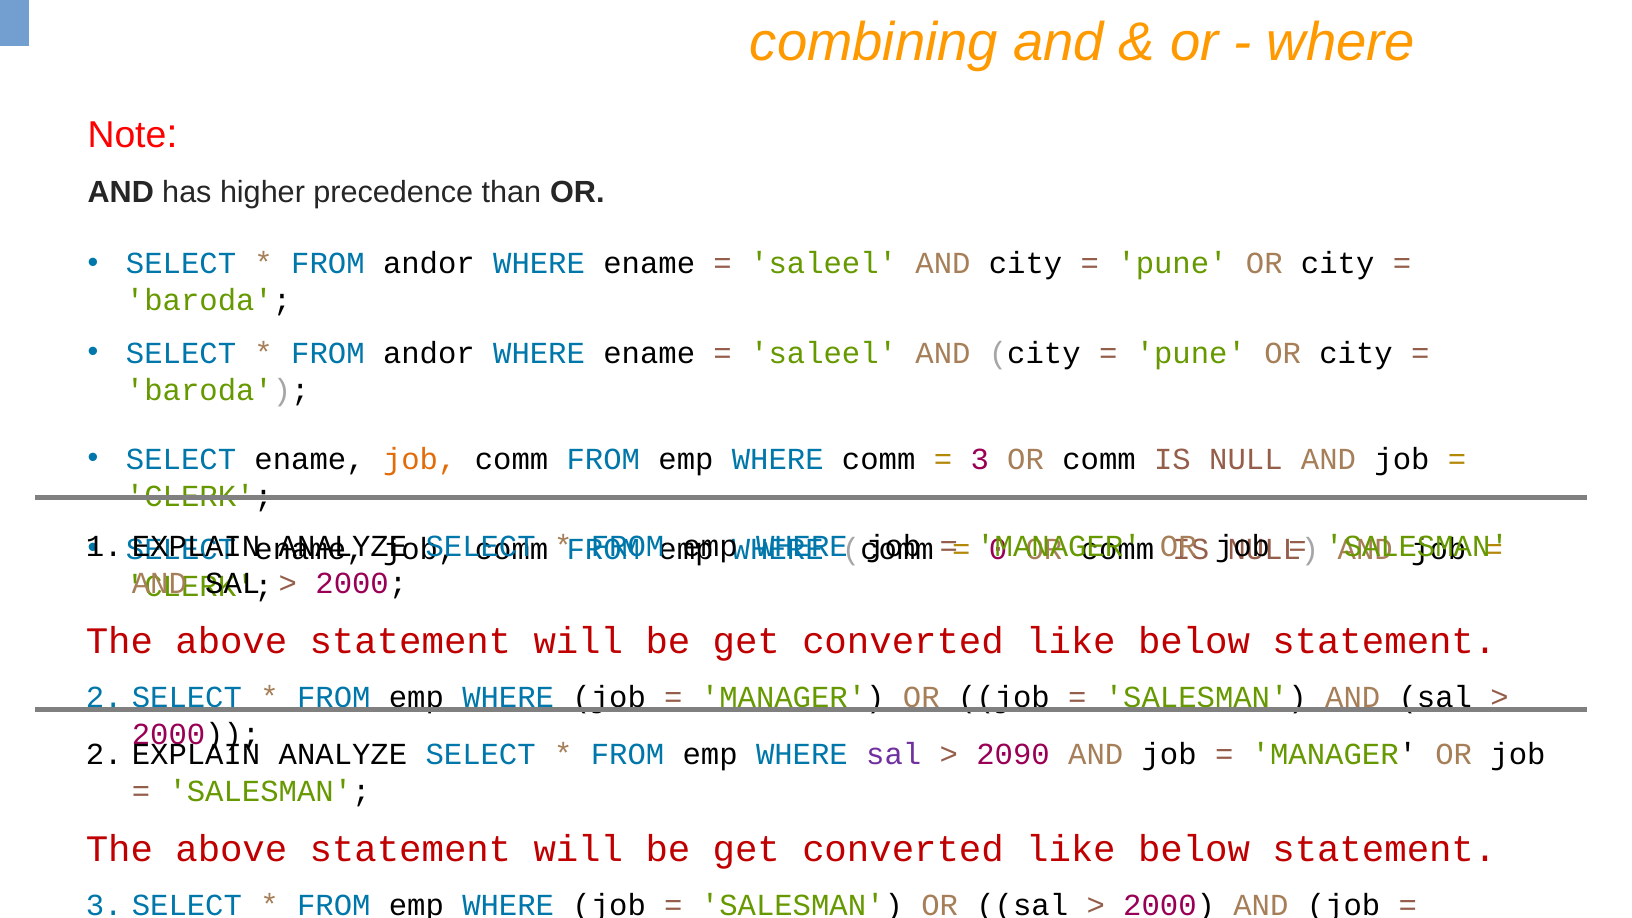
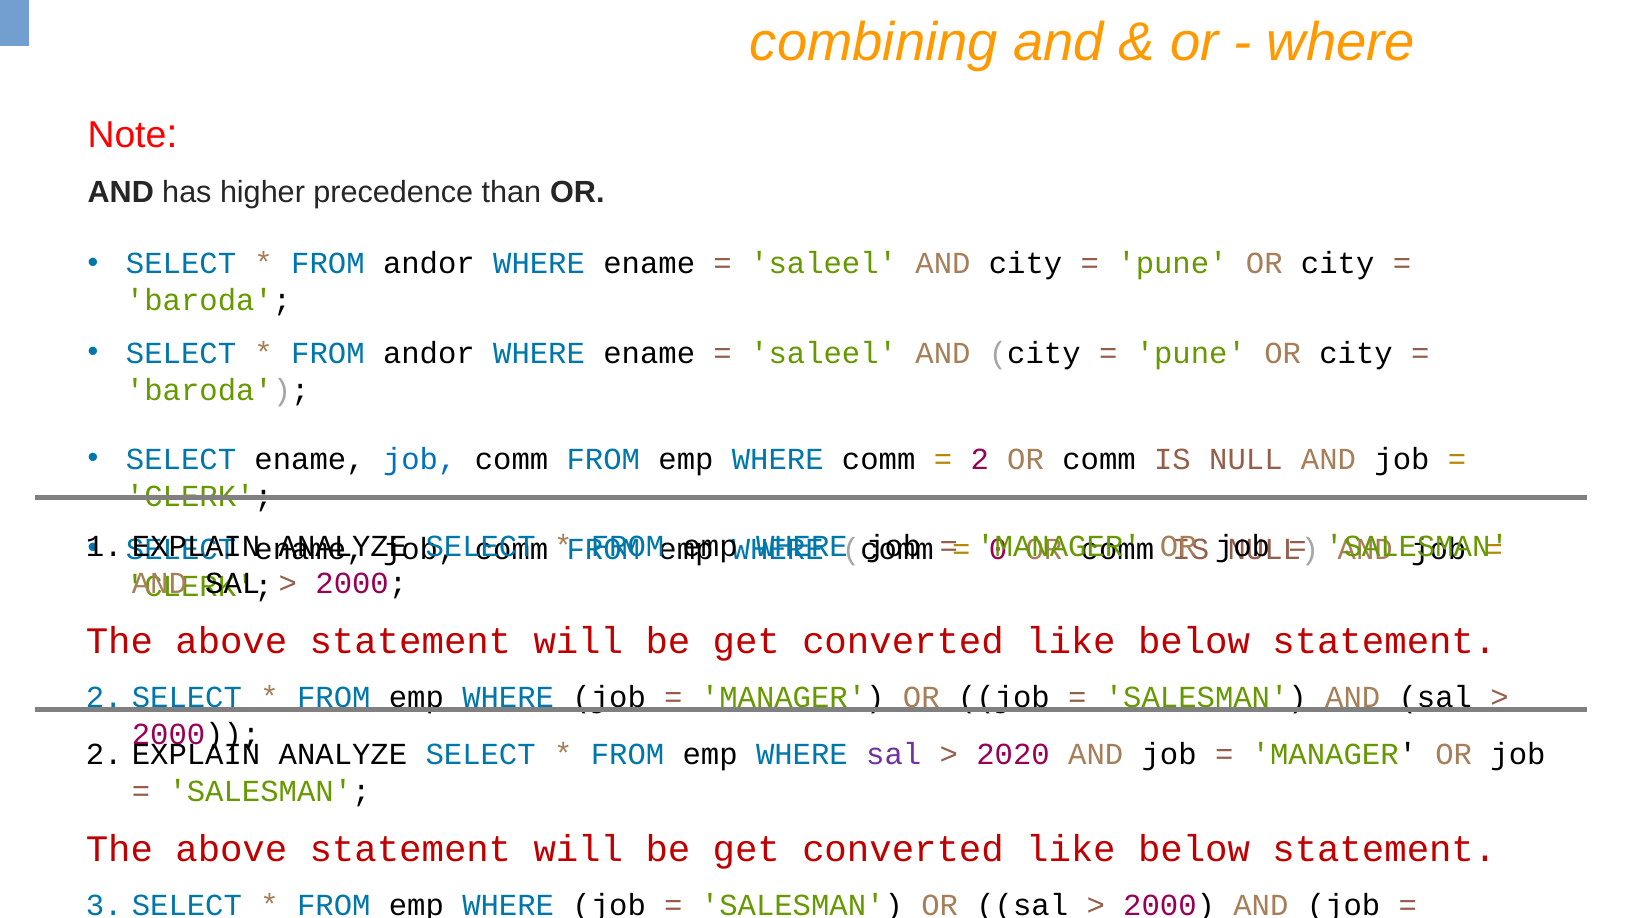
job colour: orange -> blue (420, 459)
3: 3 -> 2 (980, 459)
2090: 2090 -> 2020 (1013, 754)
